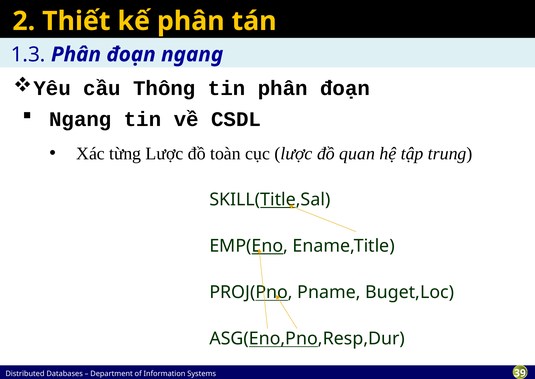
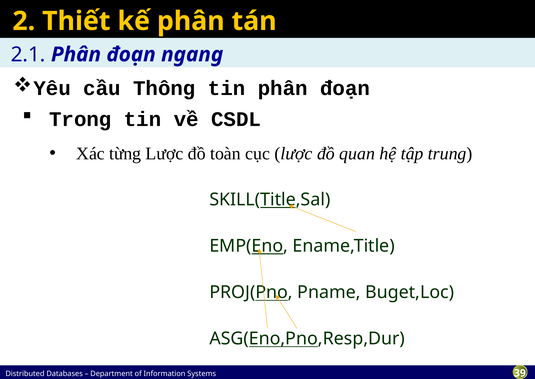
1.3: 1.3 -> 2.1 (28, 55)
Ngang: Ngang -> Trong (80, 119)
